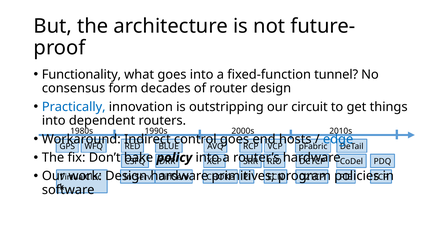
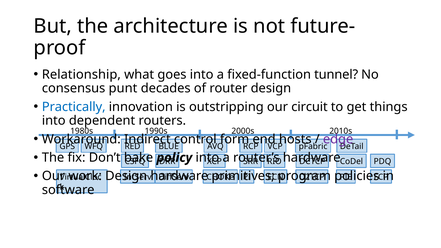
Functionality: Functionality -> Relationship (81, 75)
form: form -> punt (123, 88)
control goes: goes -> form (235, 139)
edge colour: blue -> purple (338, 139)
